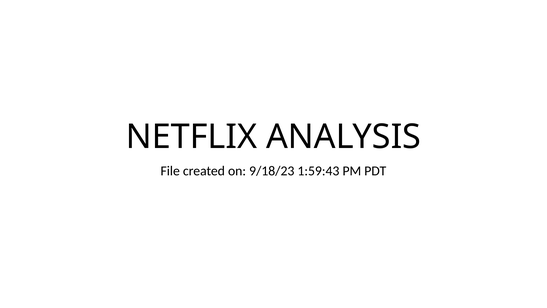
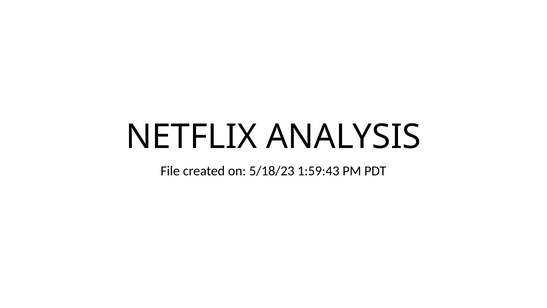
9/18/23: 9/18/23 -> 5/18/23 (272, 171)
